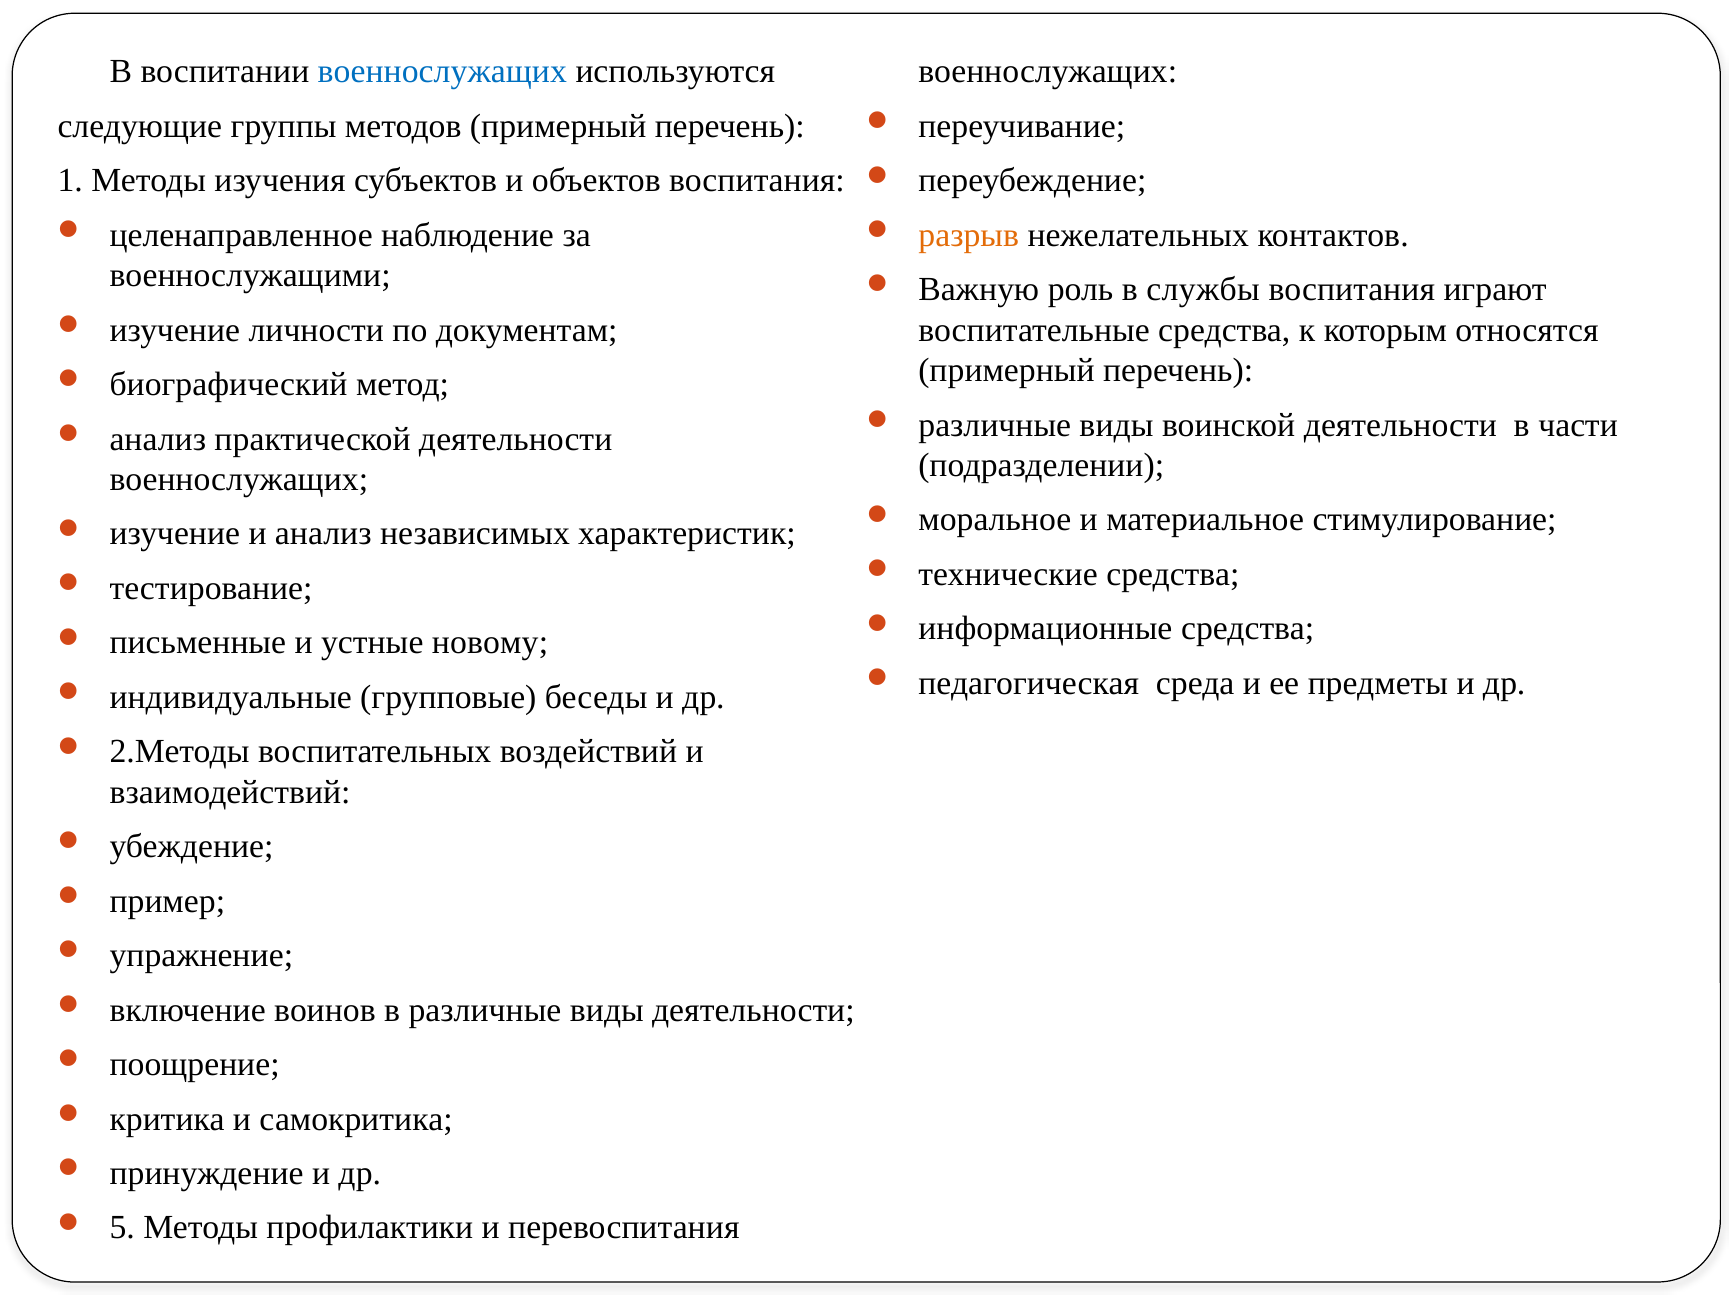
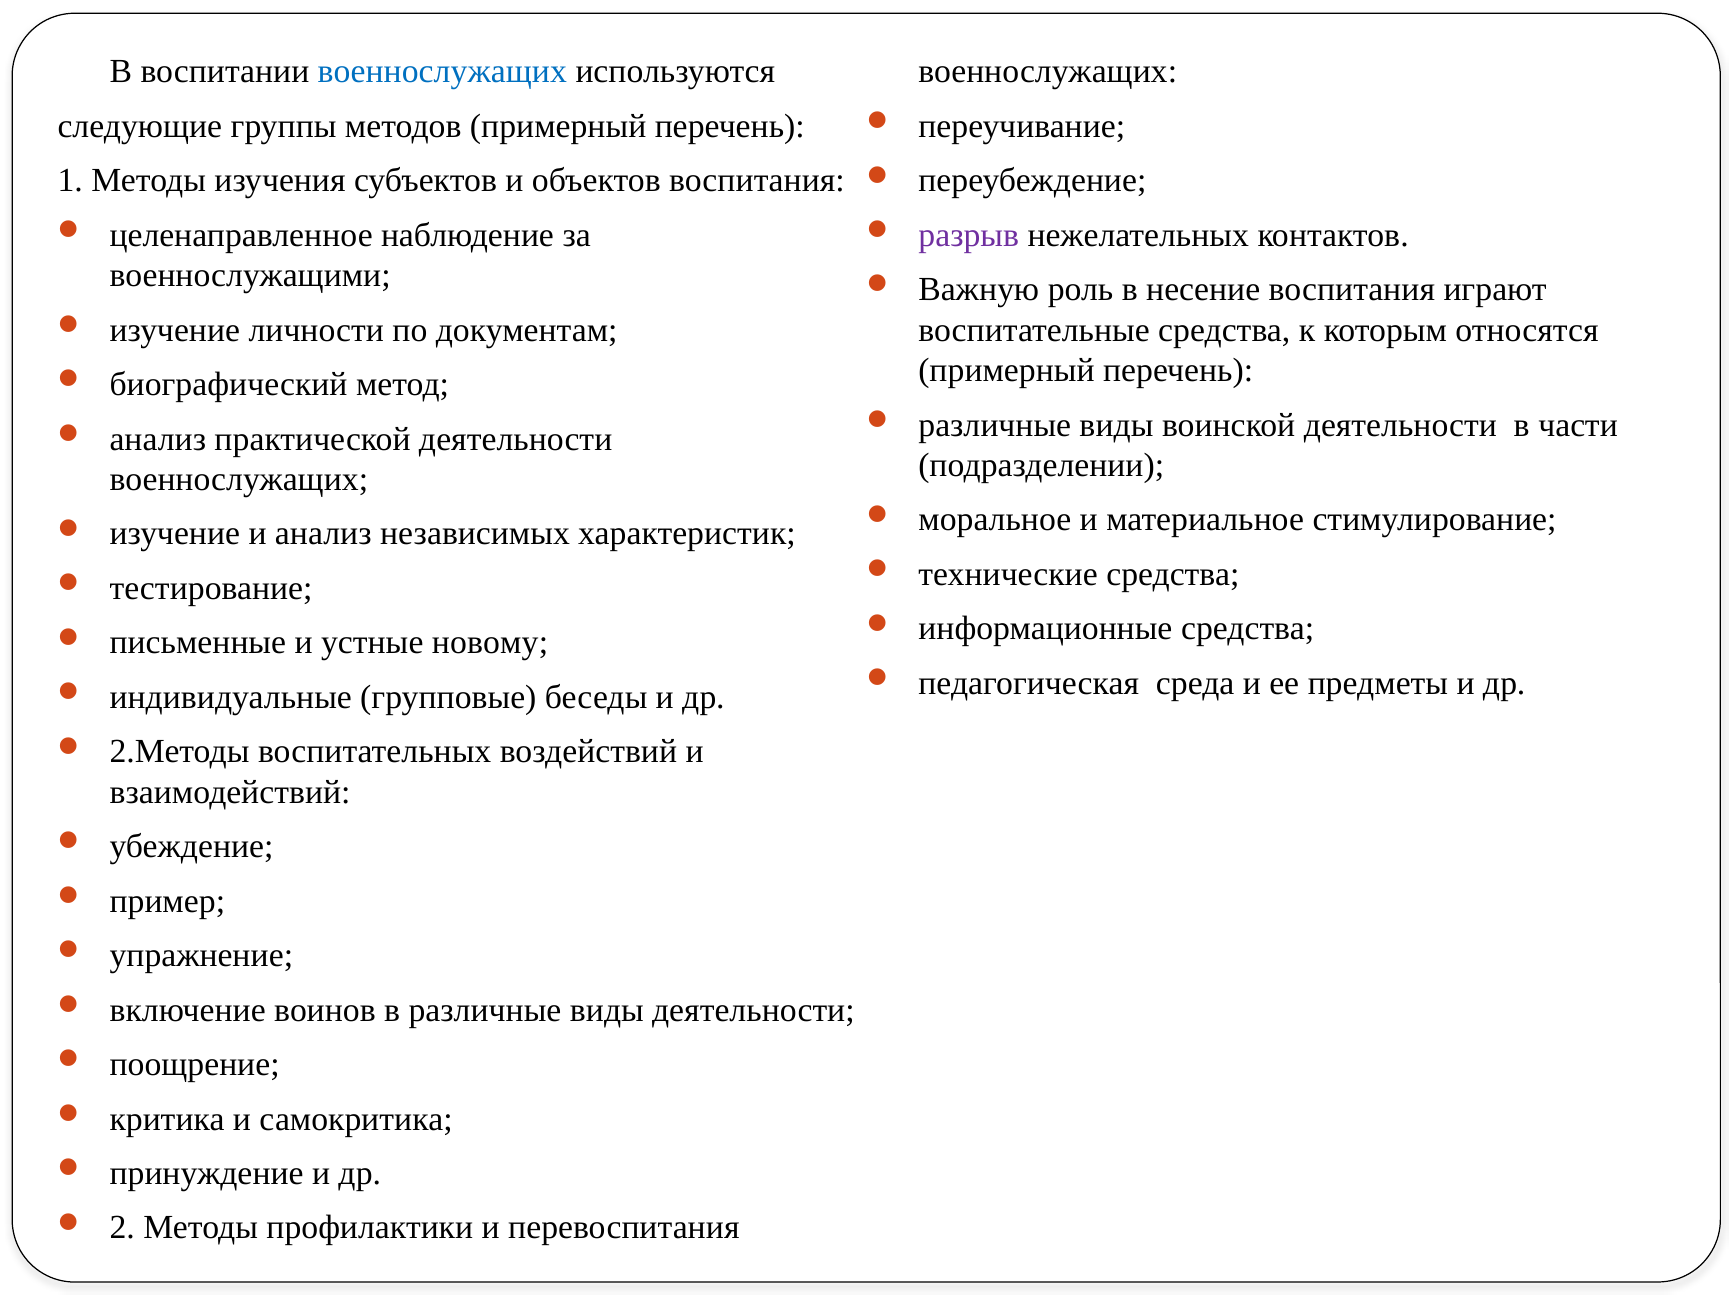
разрыв colour: orange -> purple (969, 235)
службы: службы -> несение (1203, 289)
5: 5 -> 2 (122, 1228)
